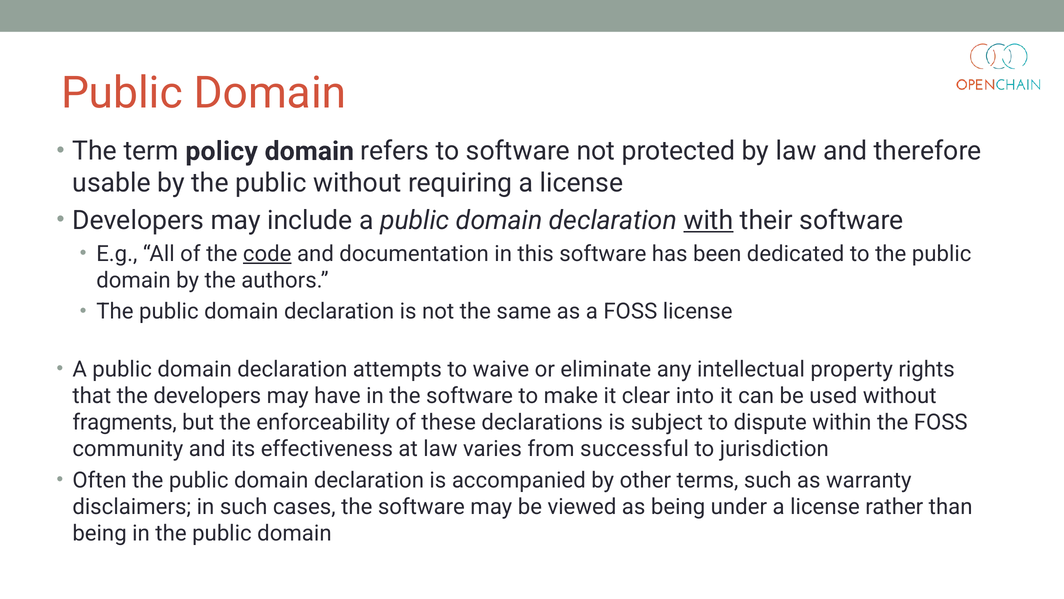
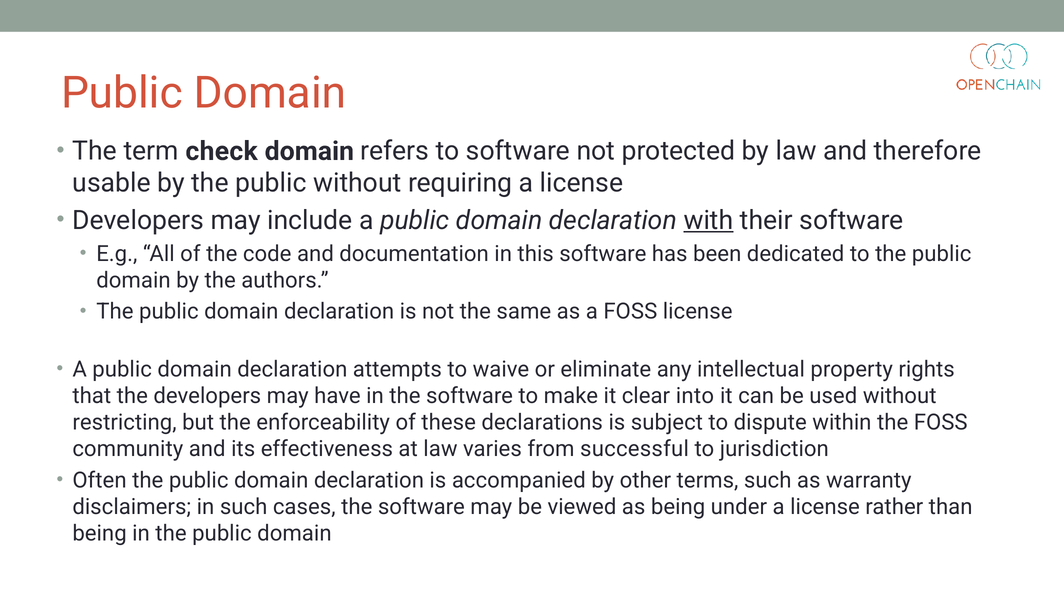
policy: policy -> check (222, 151)
code underline: present -> none (267, 254)
fragments: fragments -> restricting (125, 422)
